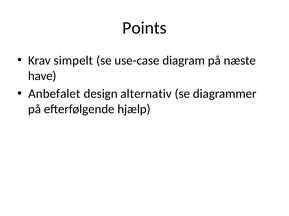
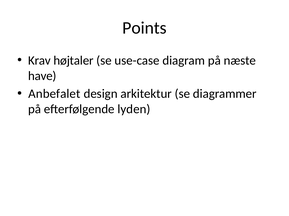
simpelt: simpelt -> højtaler (74, 61)
alternativ: alternativ -> arkitektur (146, 94)
hjælp: hjælp -> lyden (134, 109)
